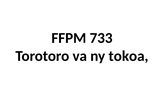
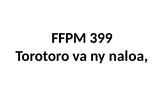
733: 733 -> 399 (101, 38)
tokoa: tokoa -> naloa (128, 56)
